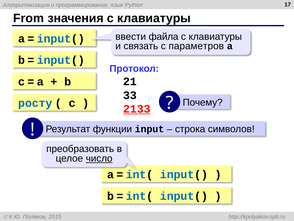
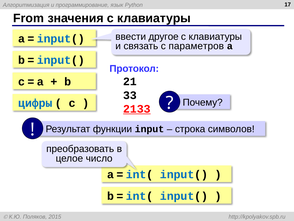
файла: файла -> другое (164, 37)
росту: росту -> цифры (35, 103)
число underline: present -> none (99, 158)
